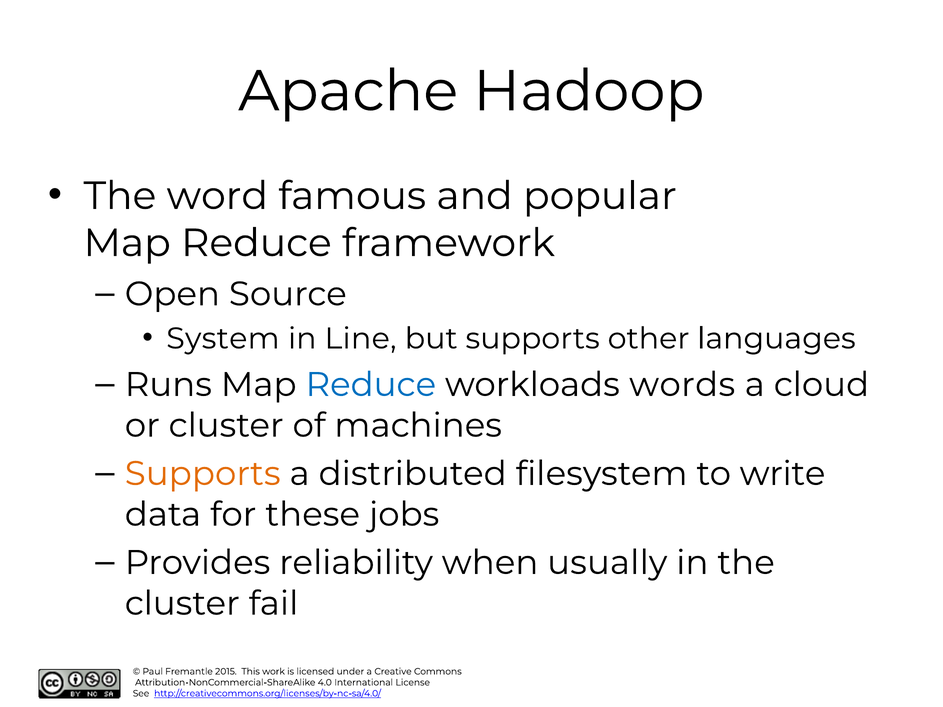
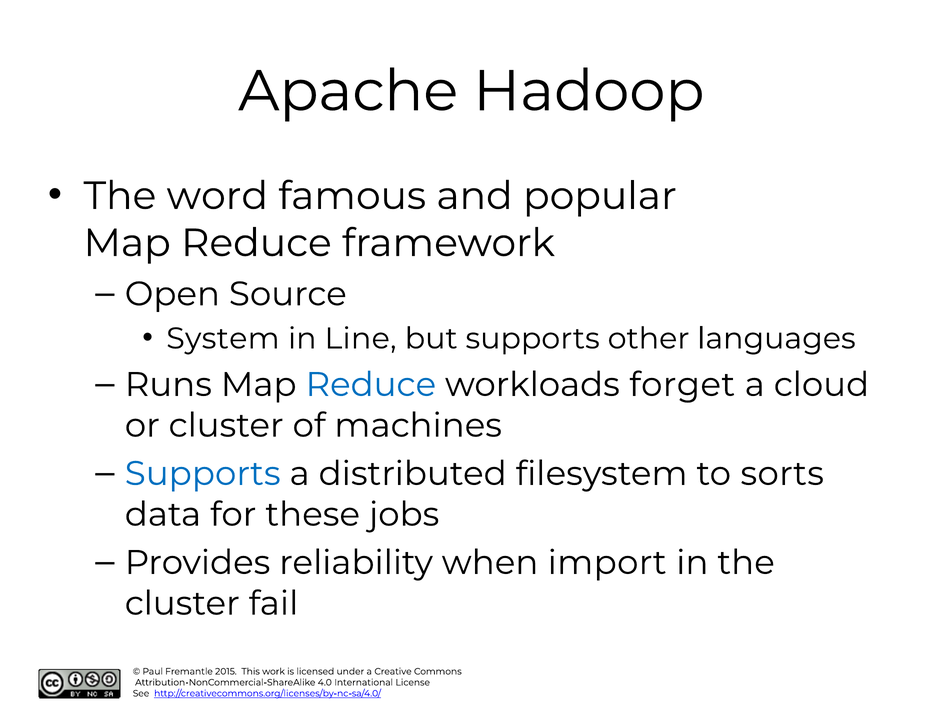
words: words -> forget (682, 385)
Supports colour: orange -> blue (203, 474)
write: write -> sorts (782, 474)
usually: usually -> import (607, 563)
